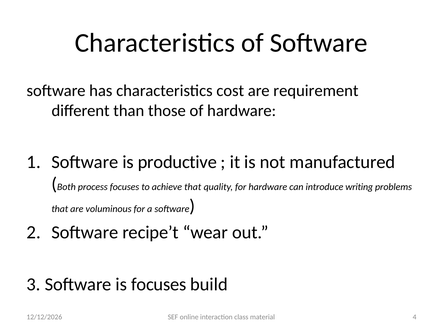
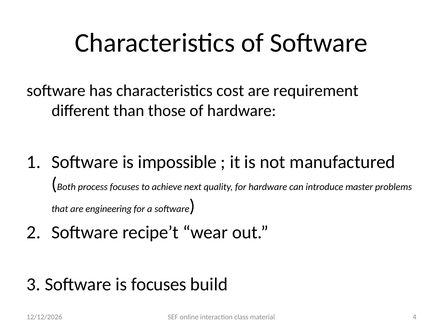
productive: productive -> impossible (177, 162)
achieve that: that -> next (193, 187)
writing: writing -> master (359, 187)
voluminous: voluminous -> engineering (109, 209)
